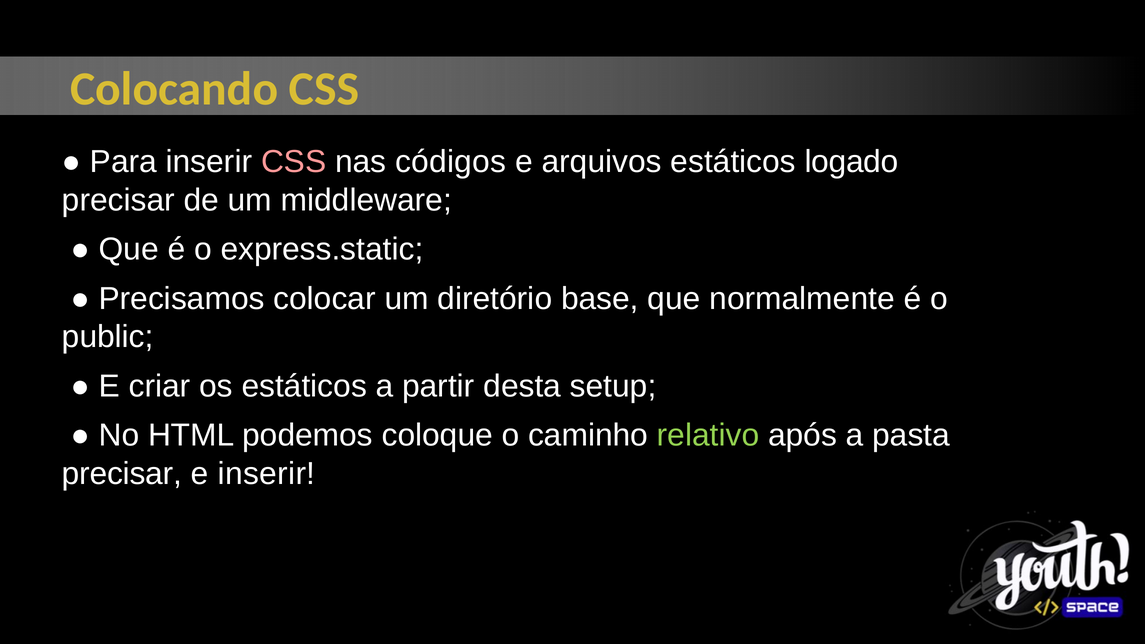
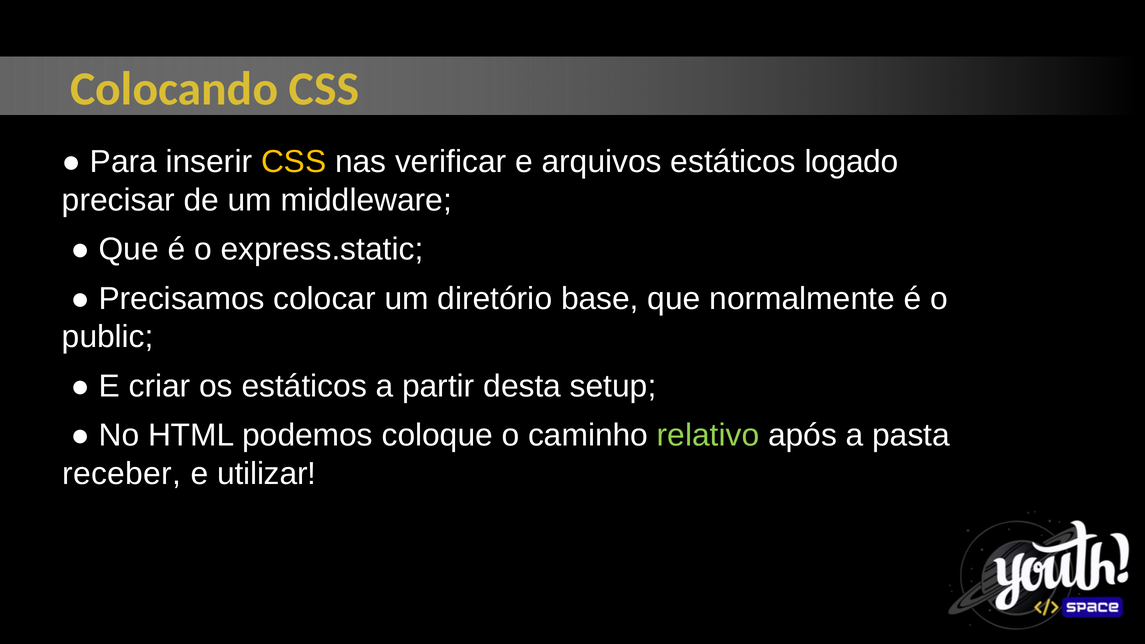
CSS colour: pink -> yellow (294, 162)
códigos: códigos -> verificar (451, 162)
precisar: precisar -> receber (122, 474)
e inserir: inserir -> utilizar (267, 474)
